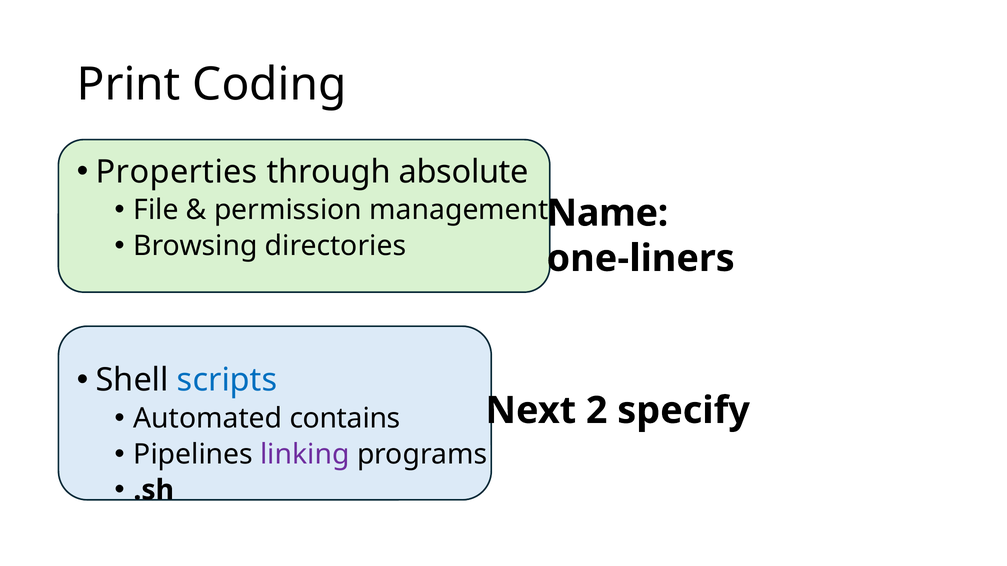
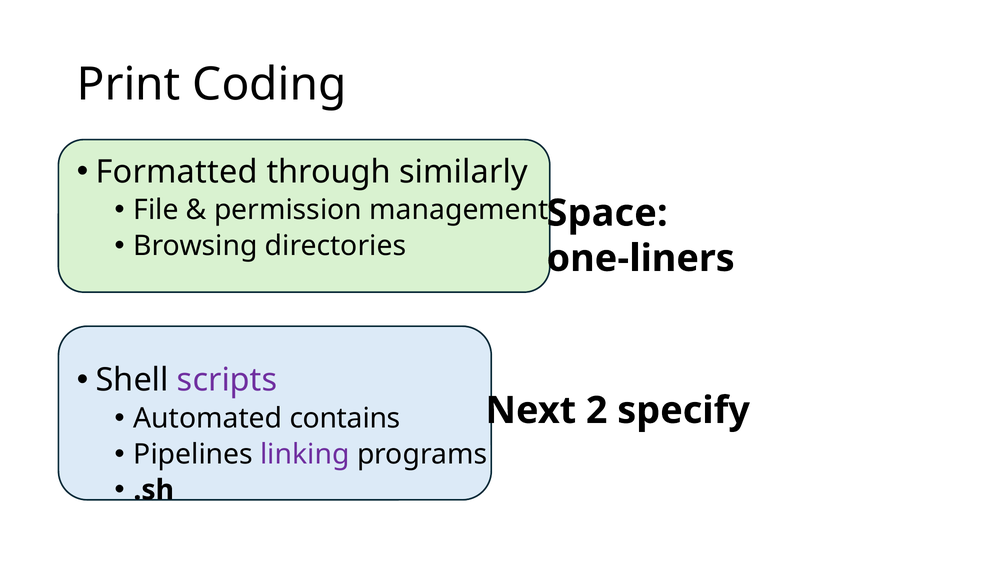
Properties: Properties -> Formatted (177, 172)
absolute: absolute -> similarly (464, 172)
Name: Name -> Space (607, 213)
scripts colour: blue -> purple (227, 381)
